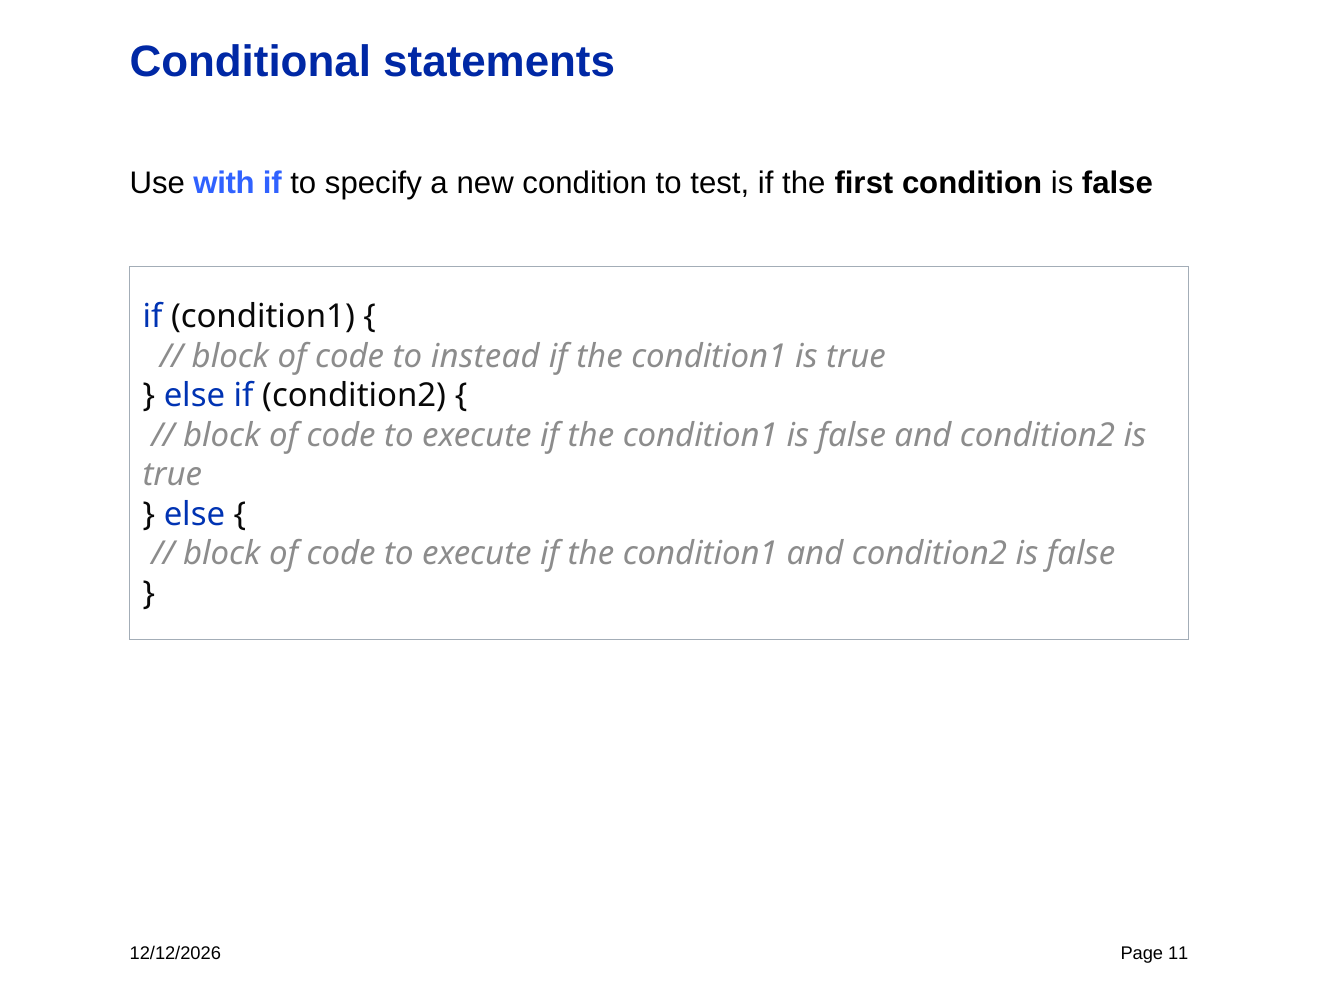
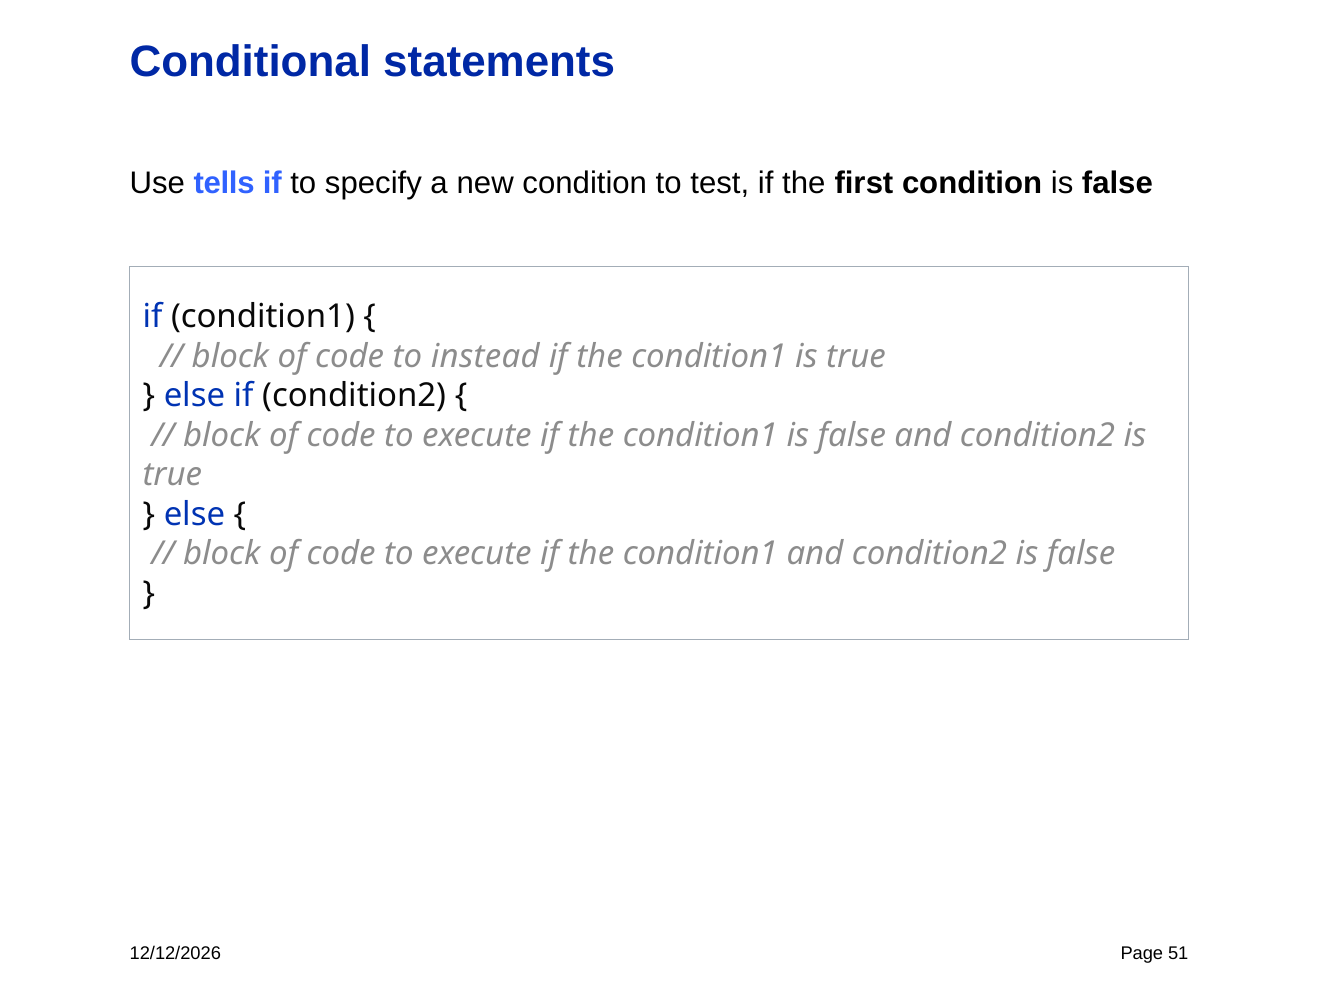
with: with -> tells (224, 183)
11: 11 -> 51 (1178, 953)
